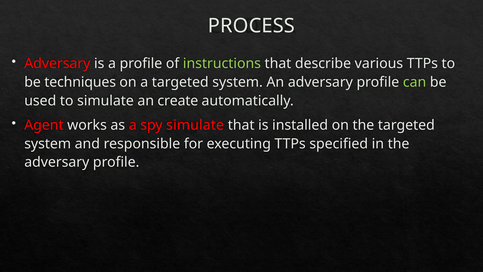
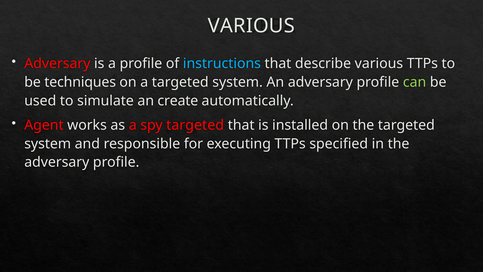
PROCESS: PROCESS -> VARIOUS (251, 26)
instructions colour: light green -> light blue (222, 63)
spy simulate: simulate -> targeted (195, 125)
